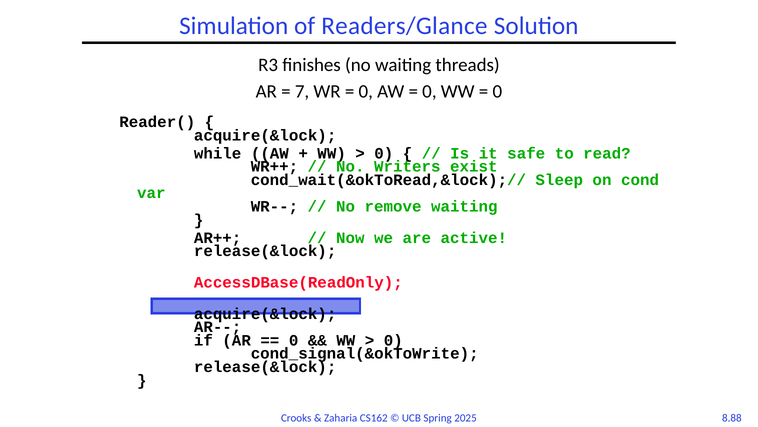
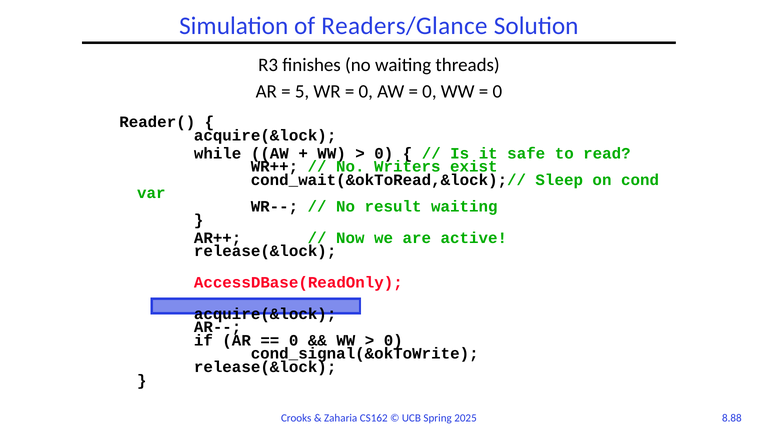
7: 7 -> 5 (302, 91)
remove: remove -> result (393, 206)
